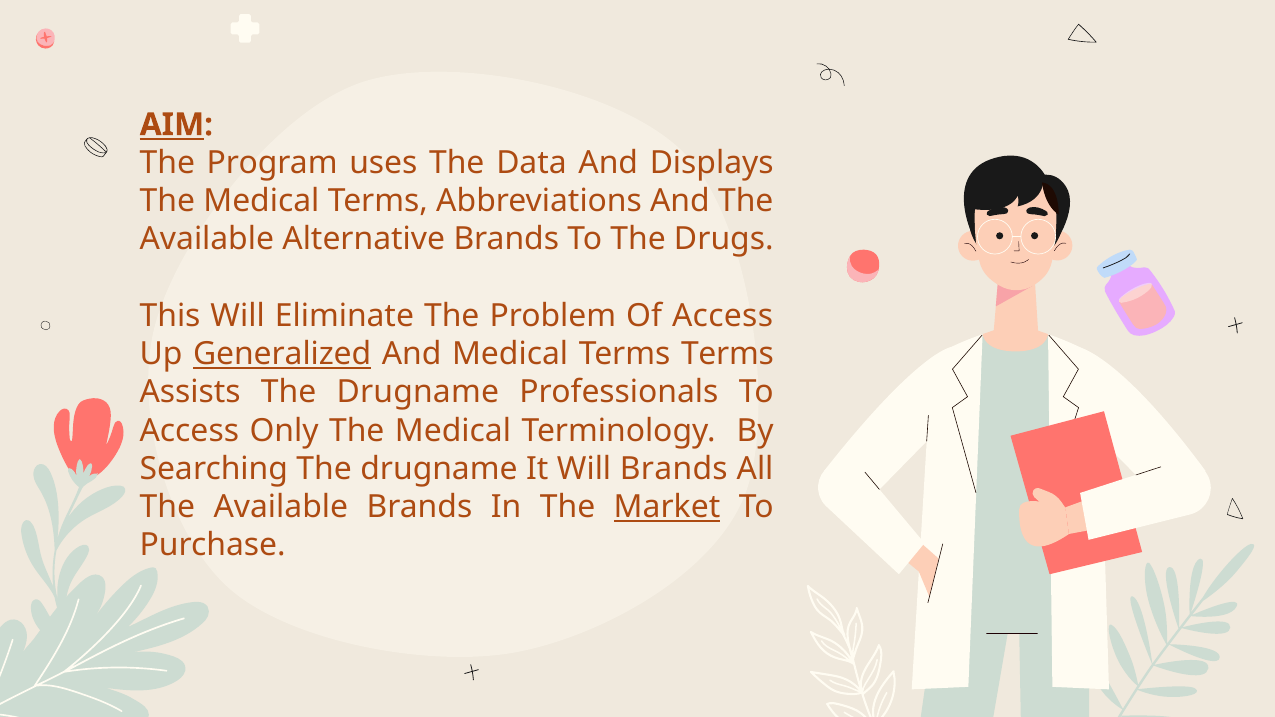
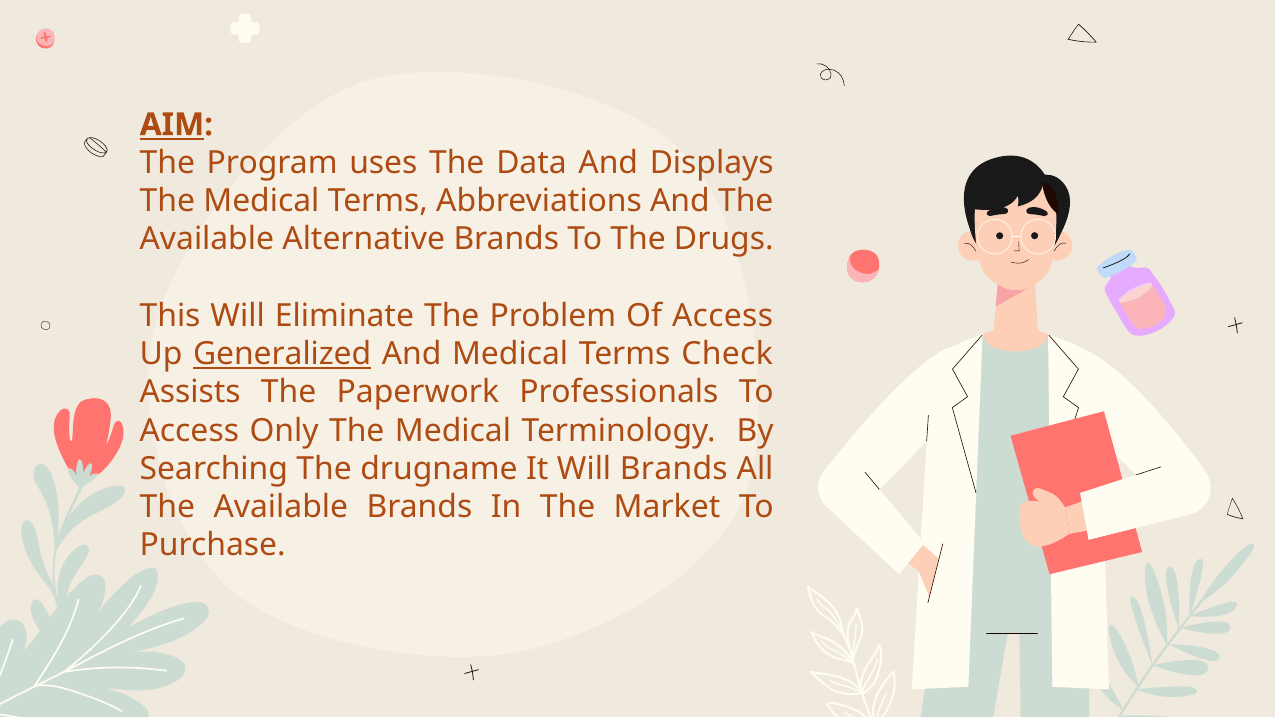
Terms Terms: Terms -> Check (727, 354)
Assists The Drugname: Drugname -> Paperwork (418, 393)
Market underline: present -> none (667, 507)
